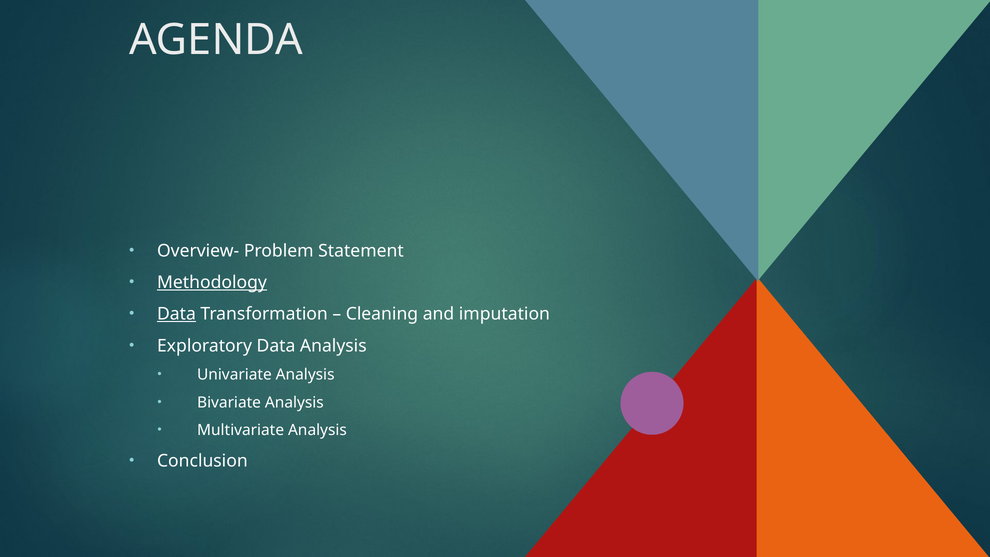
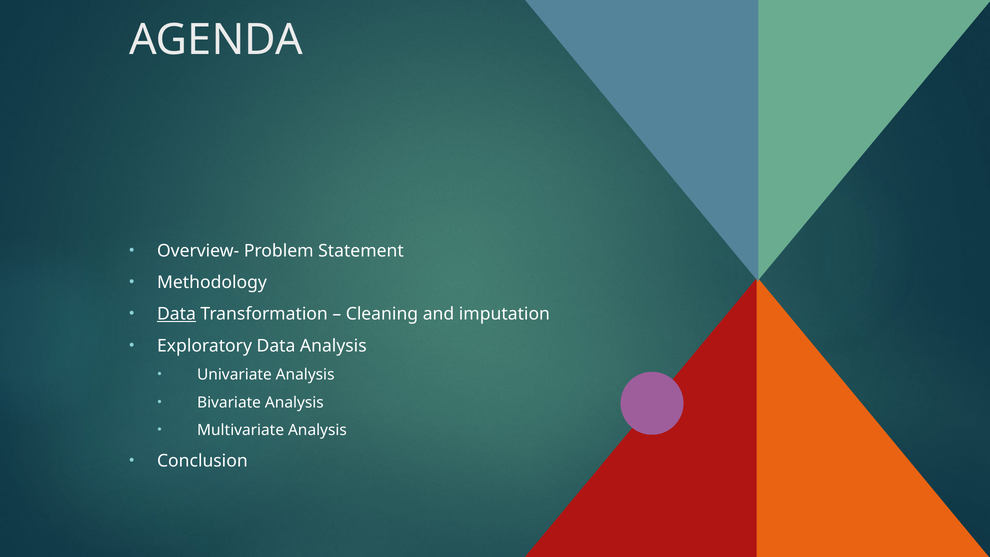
Methodology underline: present -> none (212, 283)
